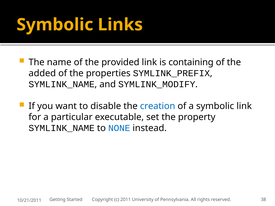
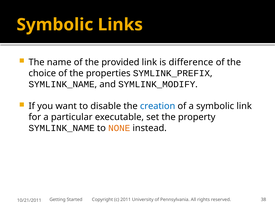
containing: containing -> difference (191, 62)
added: added -> choice (42, 73)
NONE colour: blue -> orange (119, 128)
